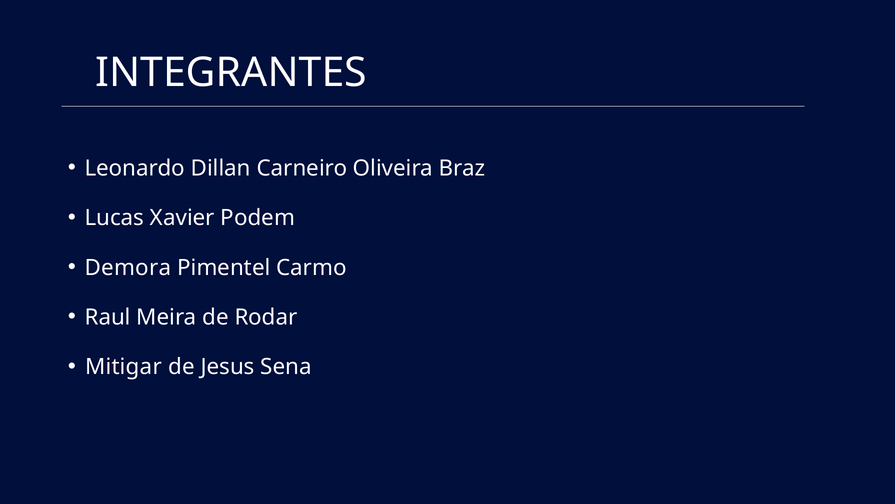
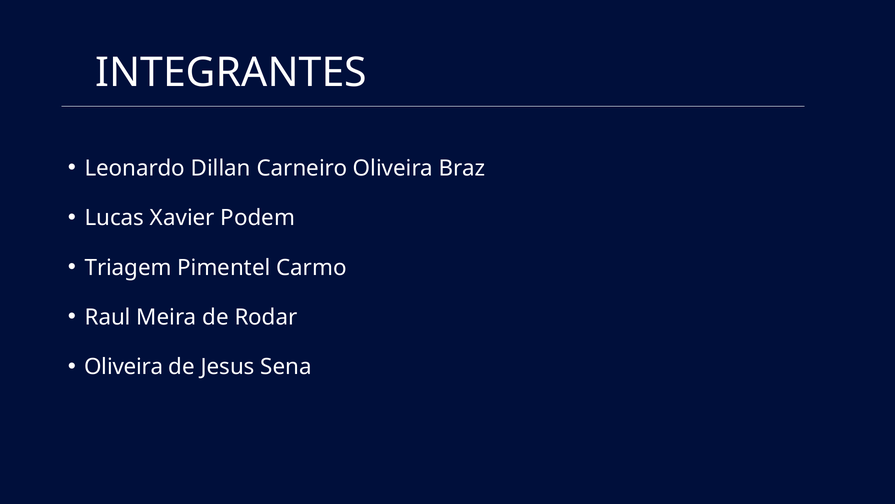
Demora: Demora -> Triagem (128, 267)
Mitigar: Mitigar -> Oliveira (124, 367)
